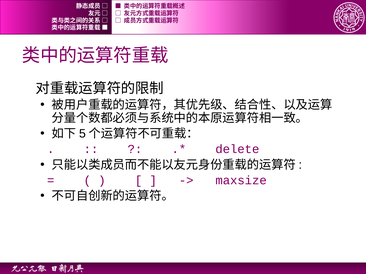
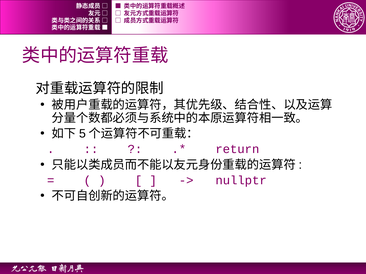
delete: delete -> return (237, 149)
maxsize: maxsize -> nullptr (241, 181)
